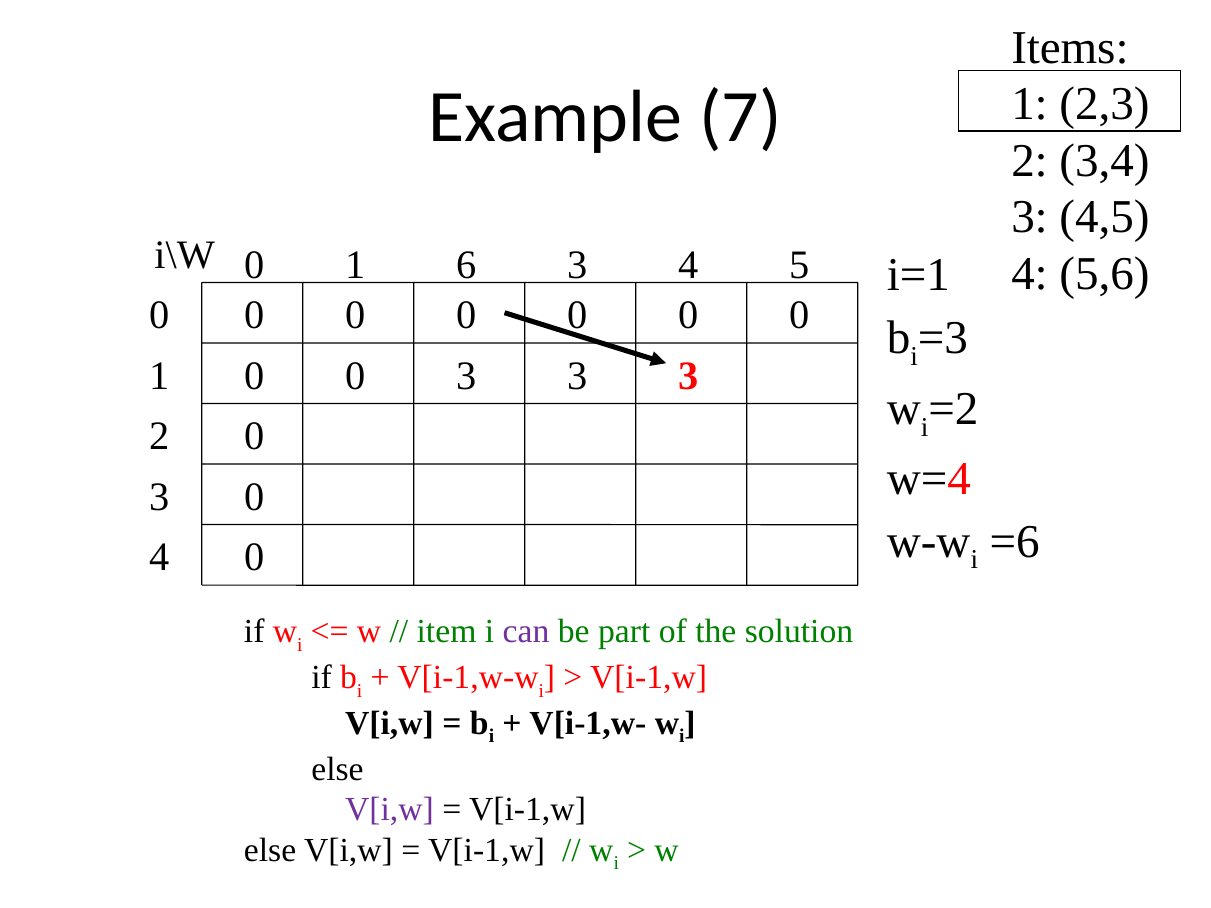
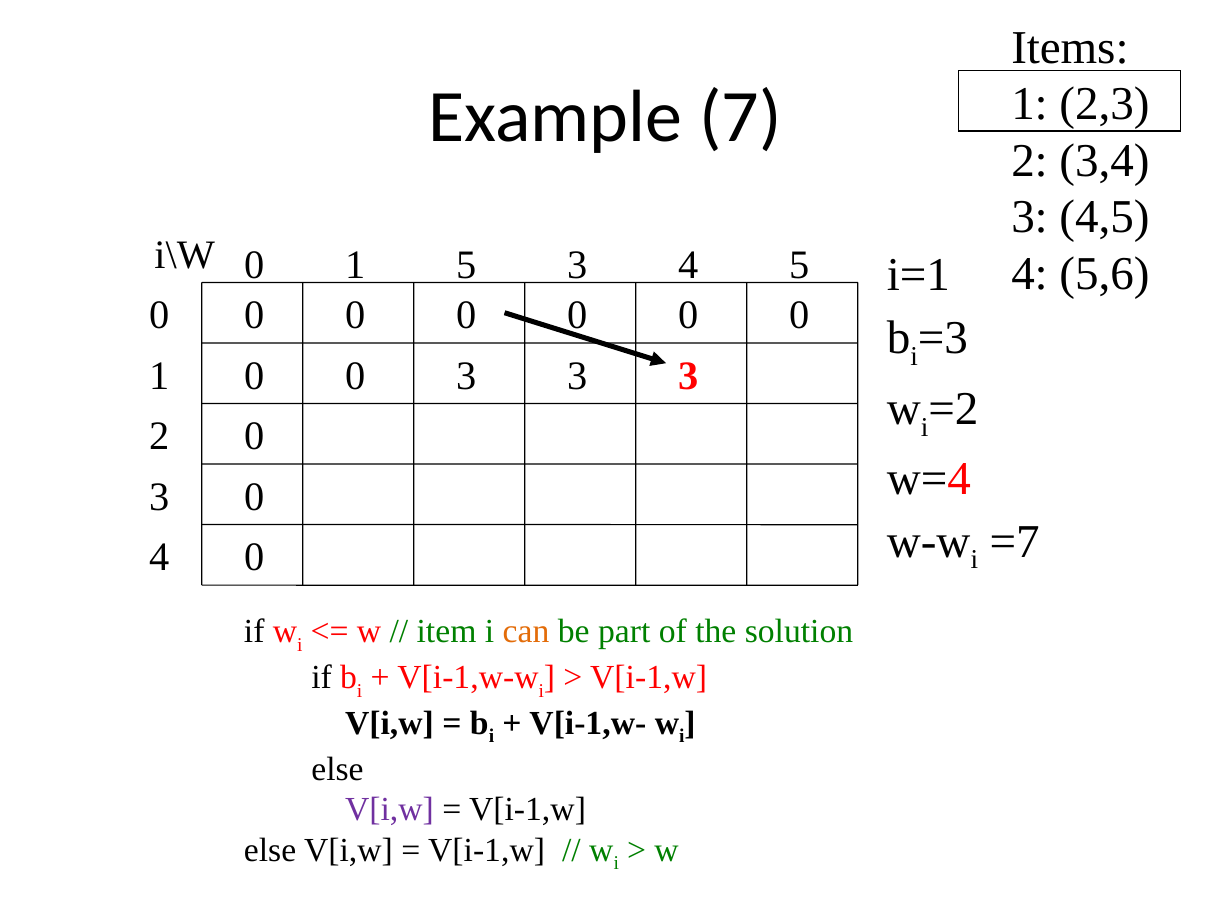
1 6: 6 -> 5 (466, 265)
=6: =6 -> =7 (1015, 542)
can colour: purple -> orange (526, 632)
